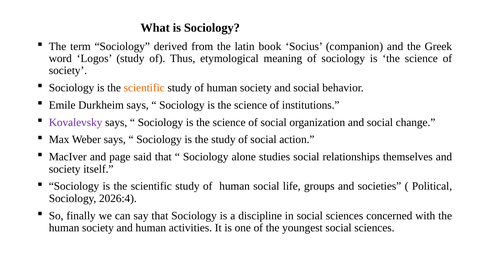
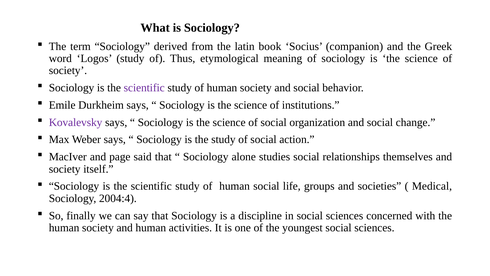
scientific colour: orange -> purple (144, 88)
Political: Political -> Medical (432, 186)
2026:4: 2026:4 -> 2004:4 (118, 198)
